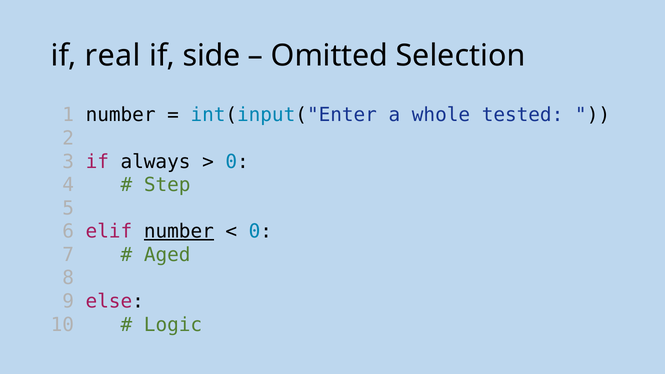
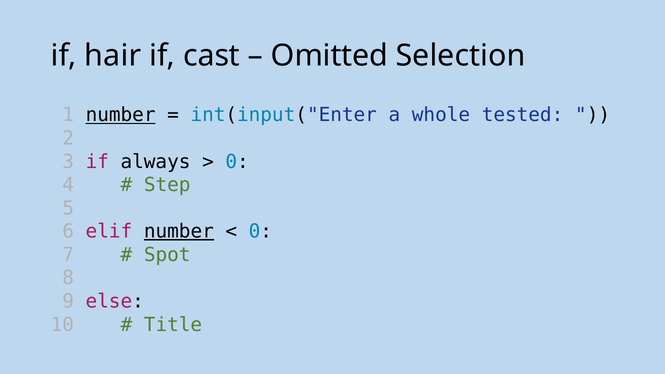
real: real -> hair (113, 56)
side: side -> cast (211, 56)
number underline: none -> present (121, 115)
Aged: Aged -> Spot (167, 255)
Logic: Logic -> Title (173, 325)
